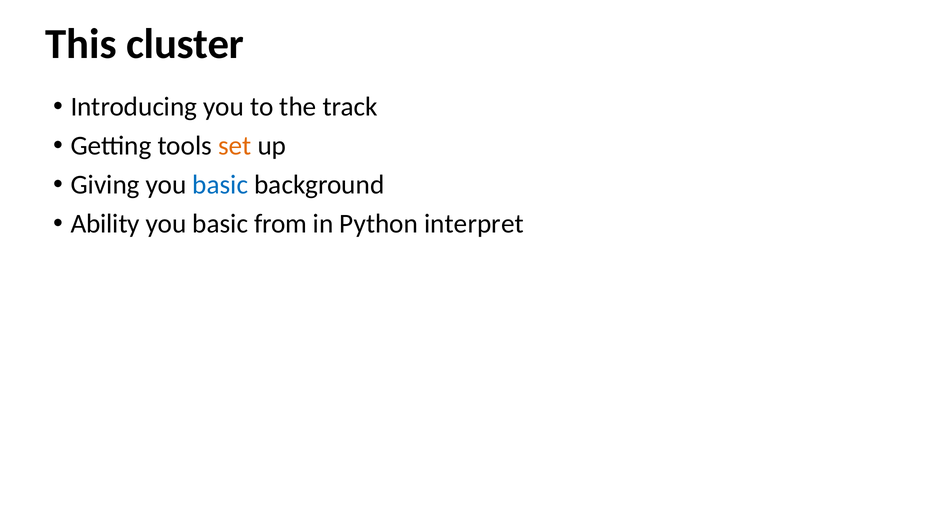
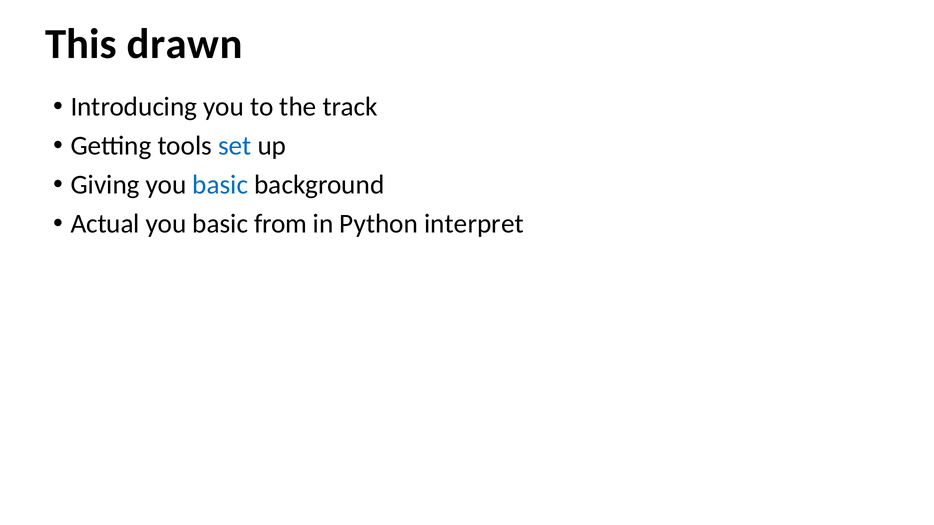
cluster: cluster -> drawn (185, 44)
set colour: orange -> blue (235, 146)
Ability: Ability -> Actual (105, 224)
